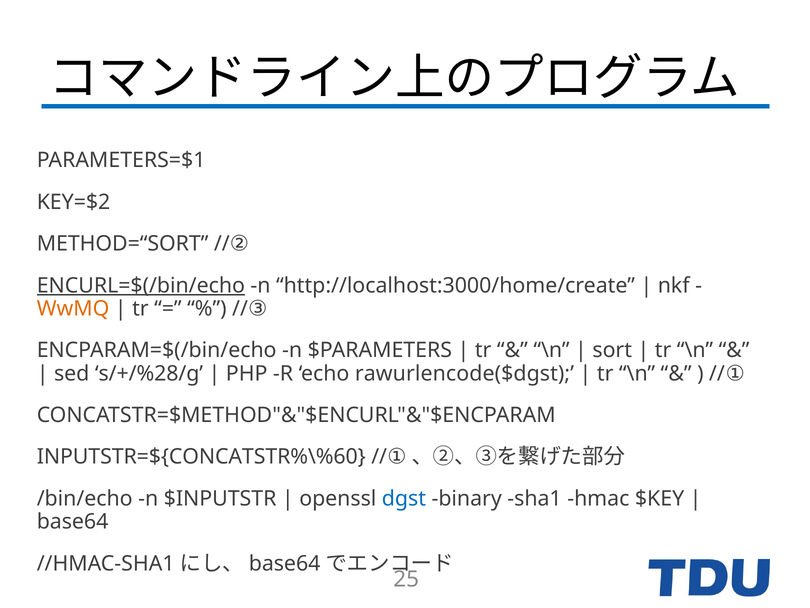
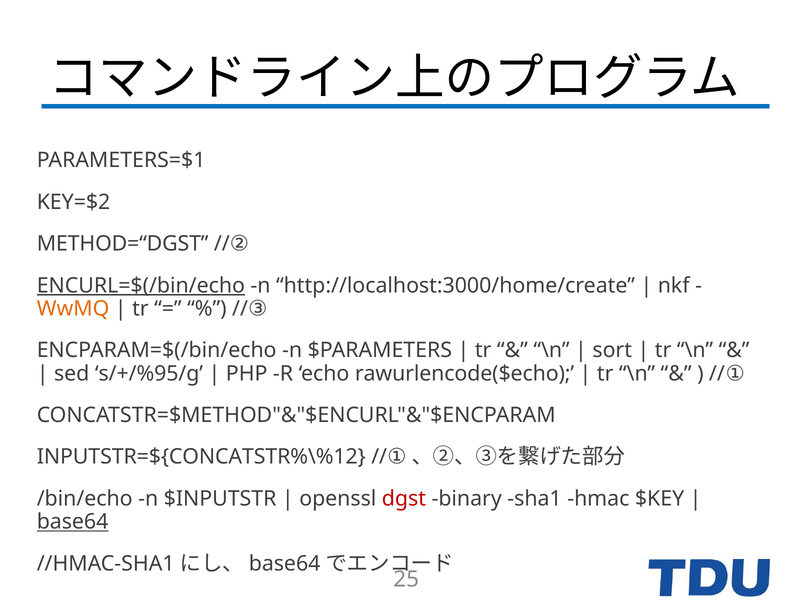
METHOD=“SORT: METHOD=“SORT -> METHOD=“DGST (123, 244)
s/+/%28/g: s/+/%28/g -> s/+/%95/g (149, 373)
rawurlencode($dgst: rawurlencode($dgst -> rawurlencode($echo (465, 373)
INPUTSTR=${CONCATSTR%\%60: INPUTSTR=${CONCATSTR%\%60 -> INPUTSTR=${CONCATSTR%\%12 (201, 457)
dgst colour: blue -> red (404, 498)
base64 underline: none -> present (73, 521)
